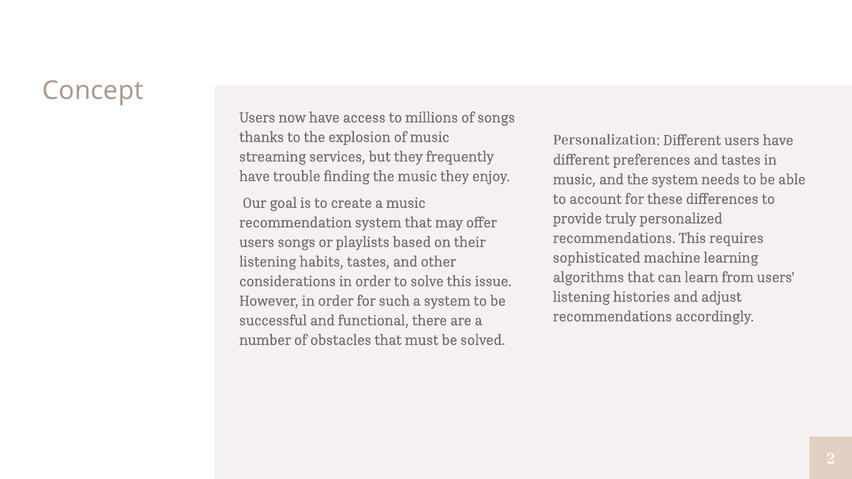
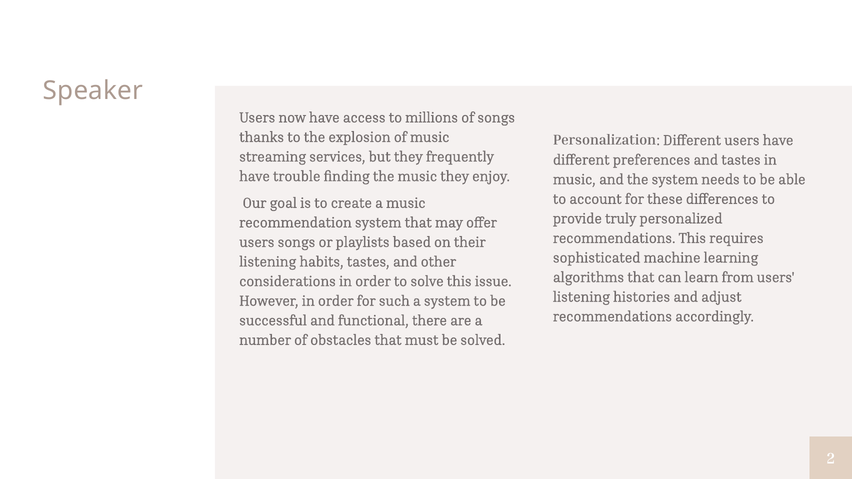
Concept: Concept -> Speaker (93, 91)
